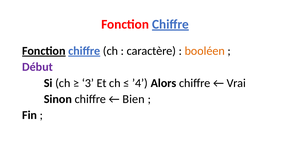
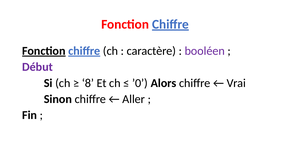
booléen colour: orange -> purple (205, 51)
3: 3 -> 8 (88, 83)
’4: ’4 -> ’0 (140, 83)
Bien: Bien -> Aller (134, 99)
